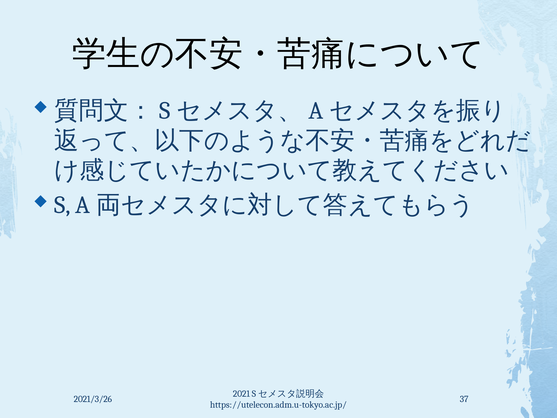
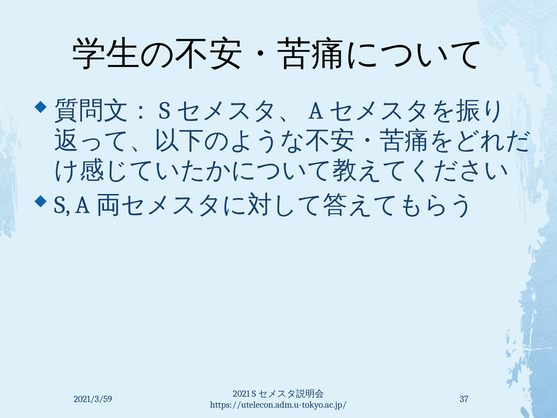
2021/3/26: 2021/3/26 -> 2021/3/59 (93, 399)
